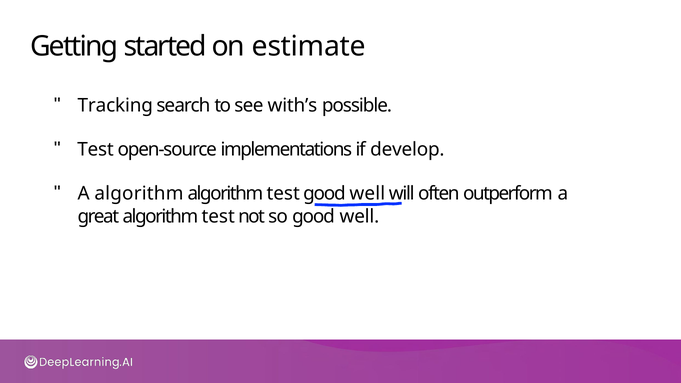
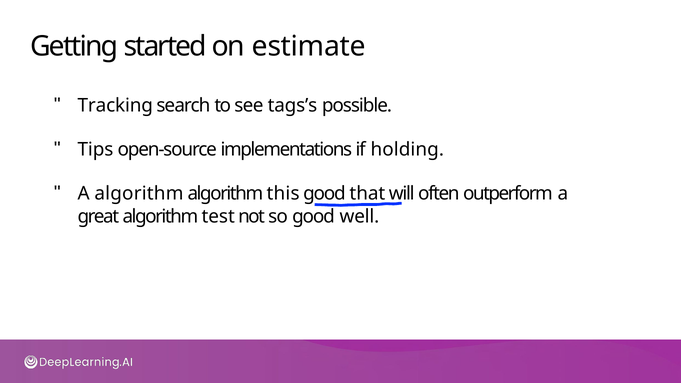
with’s: with’s -> tags’s (292, 105)
Test: Test -> Tips (95, 150)
develop: develop -> holding (407, 150)
test: test -> this (283, 194)
well: well -> that (367, 194)
